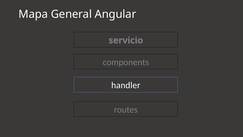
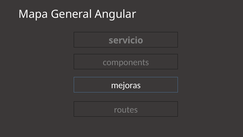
handler: handler -> mejoras (126, 85)
